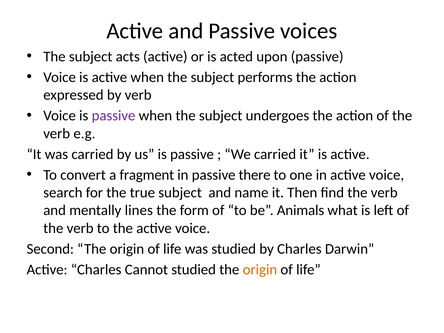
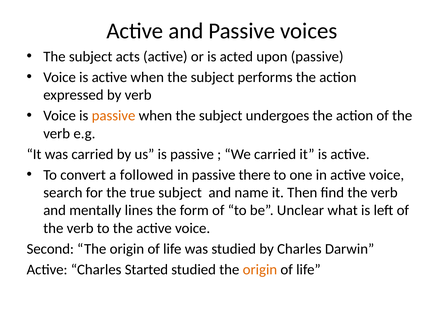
passive colour: purple -> orange (114, 116)
fragment: fragment -> followed (147, 175)
Animals: Animals -> Unclear (300, 210)
Cannot: Cannot -> Started (146, 270)
